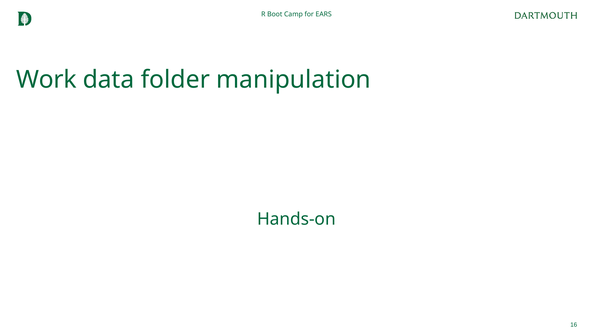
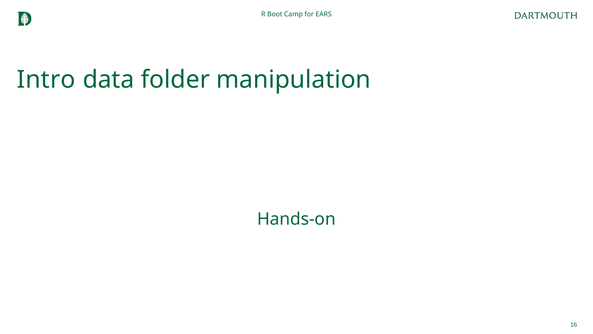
Work: Work -> Intro (46, 80)
